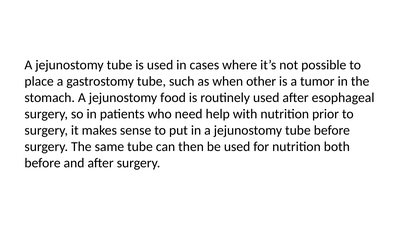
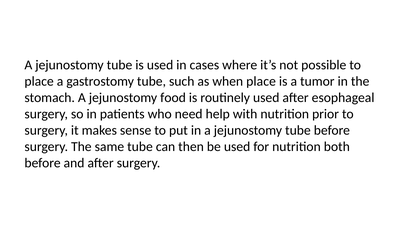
when other: other -> place (261, 81)
